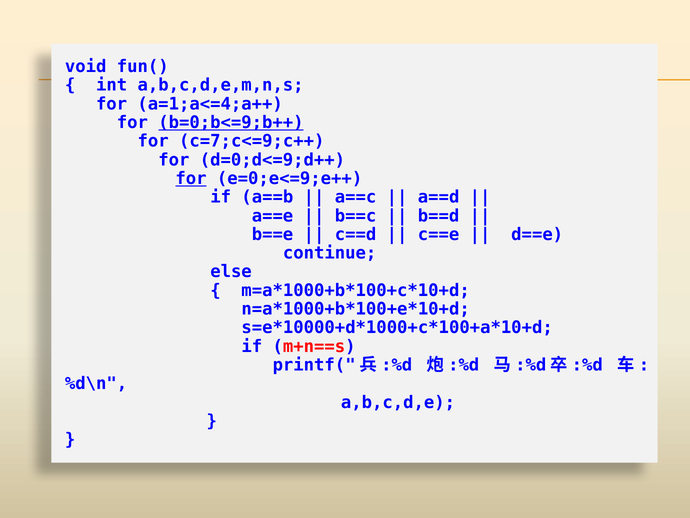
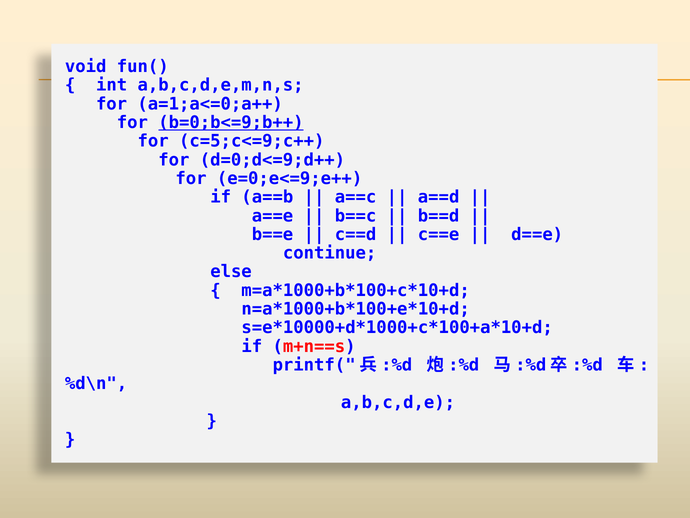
a=1;a<=4;a++: a=1;a<=4;a++ -> a=1;a<=0;a++ (210, 104)
c=7;c<=9;c++: c=7;c<=9;c++ -> c=5;c<=9;c++ (252, 141)
for underline: present -> none (191, 178)
